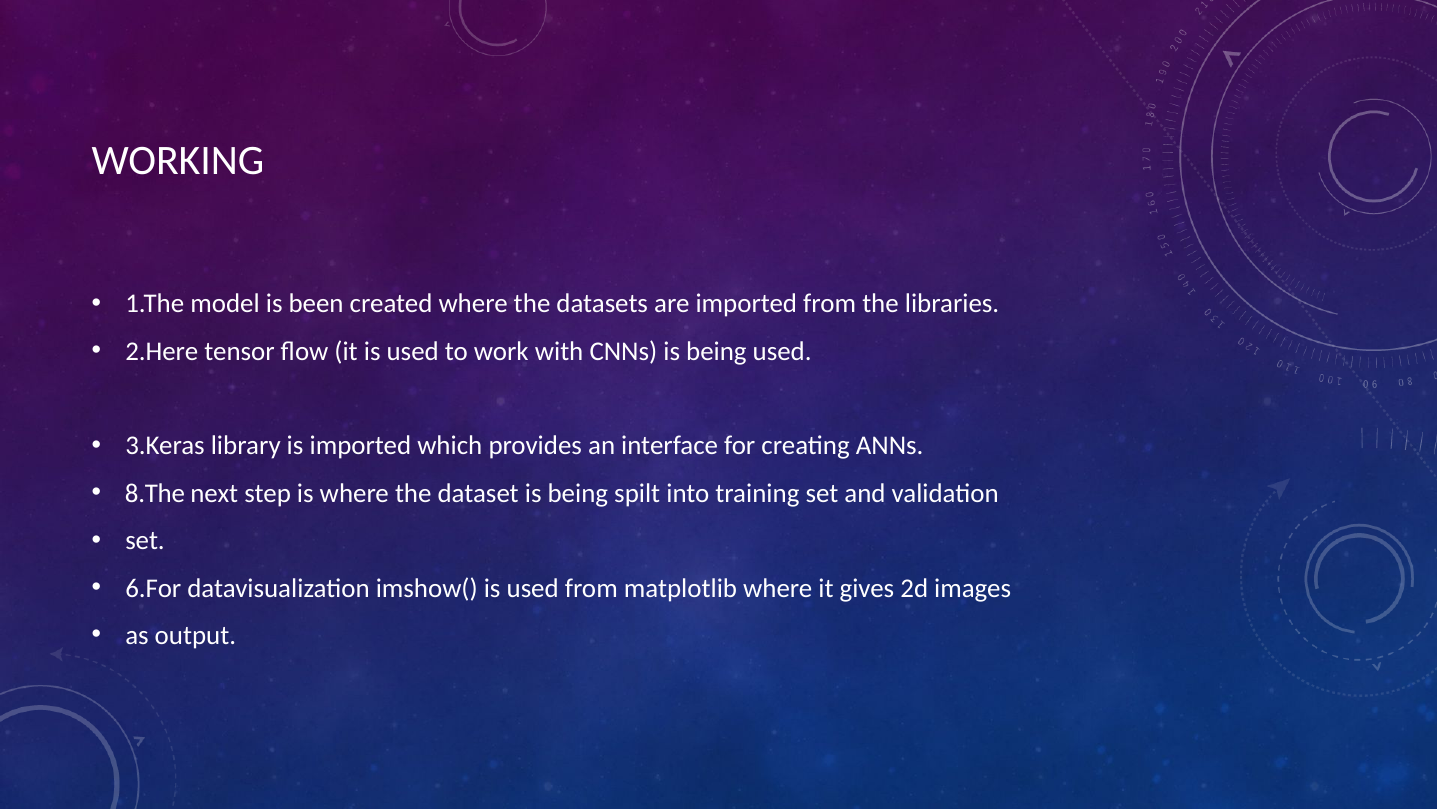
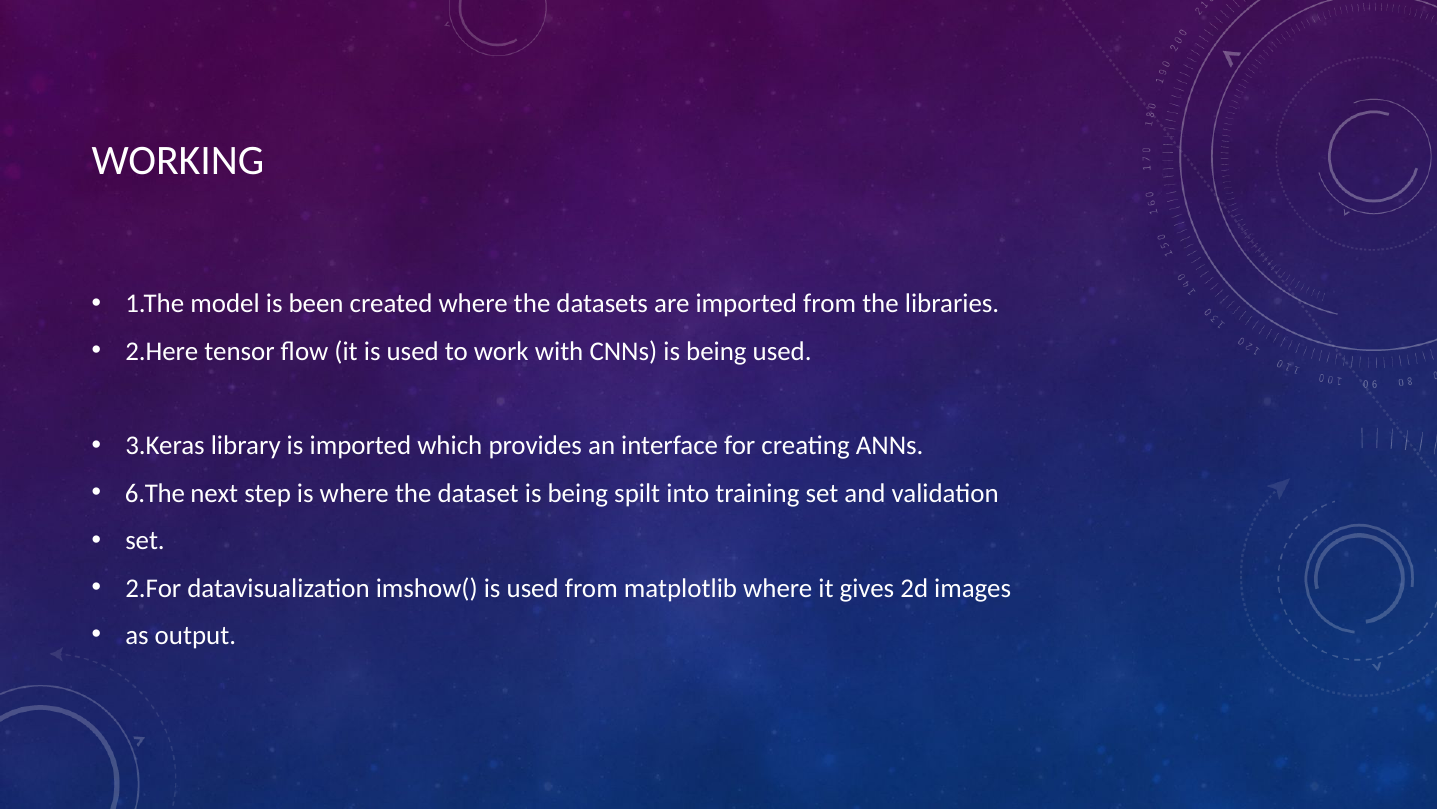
8.The: 8.The -> 6.The (155, 493)
6.For: 6.For -> 2.For (153, 588)
